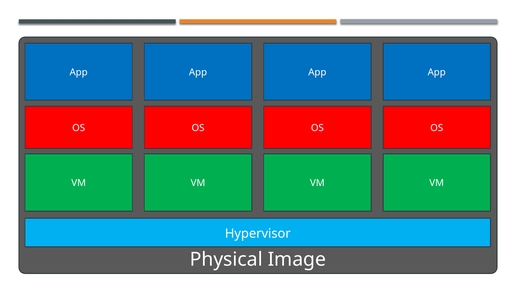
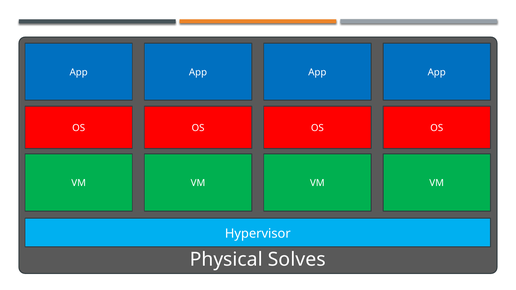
Image: Image -> Solves (297, 260)
